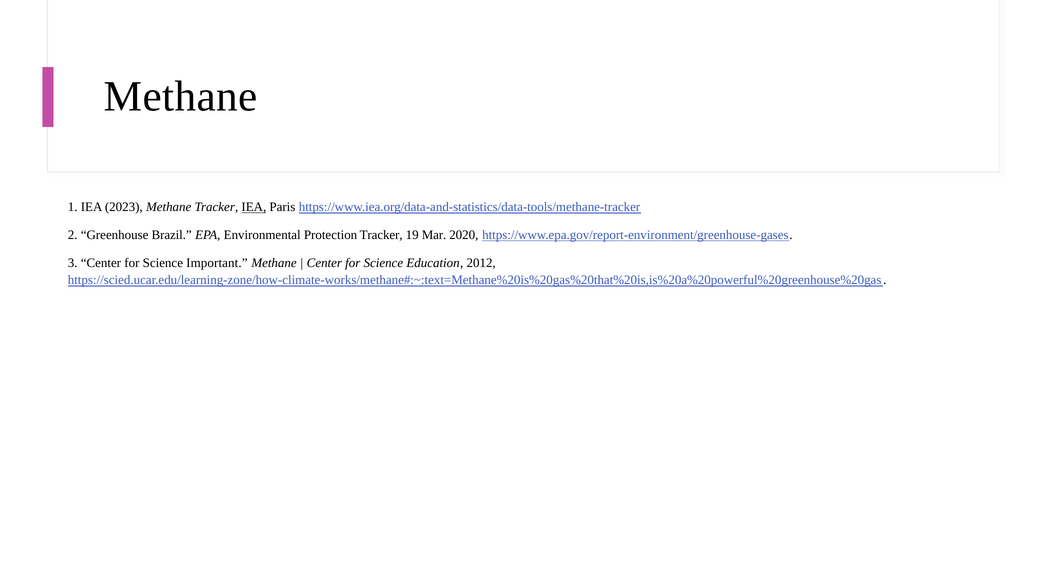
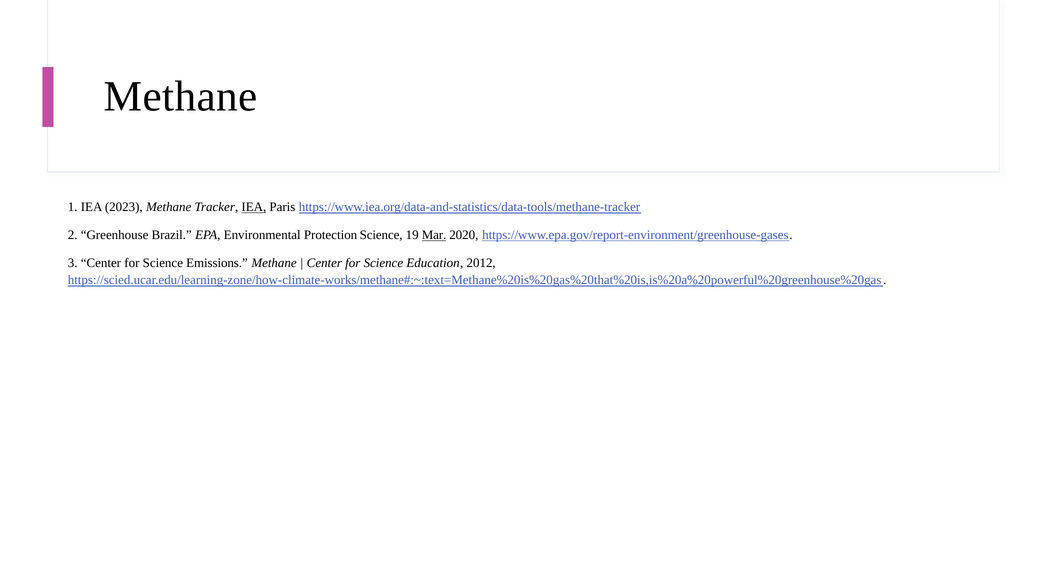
Protection Tracker: Tracker -> Science (381, 235)
Mar underline: none -> present (434, 235)
Important: Important -> Emissions (217, 263)
